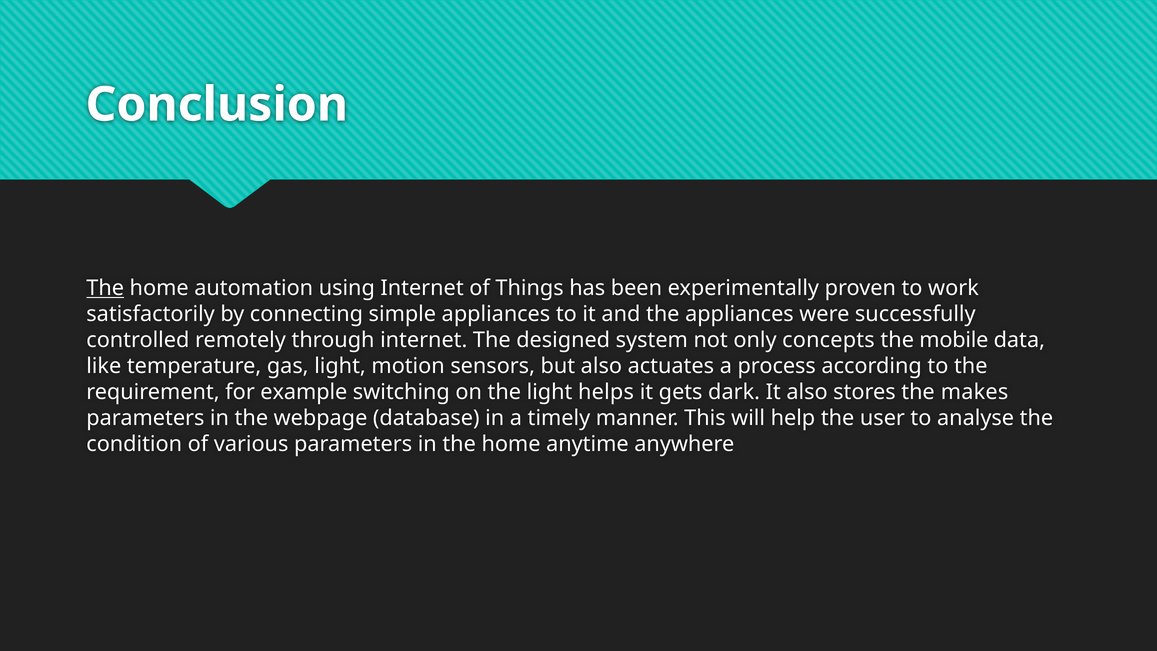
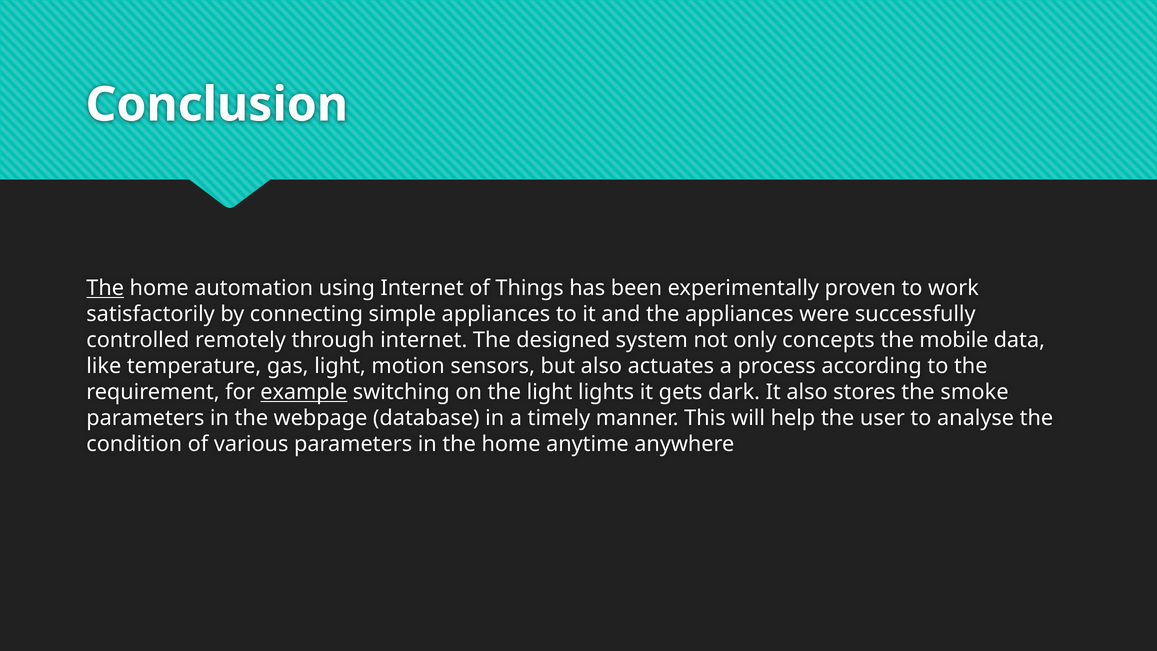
example underline: none -> present (304, 392)
helps: helps -> lights (606, 392)
makes: makes -> smoke (975, 392)
